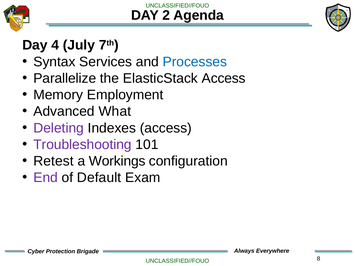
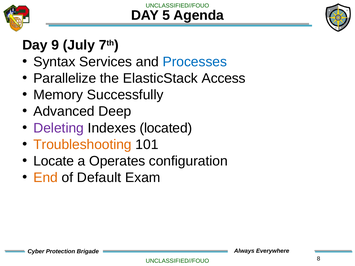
2: 2 -> 5 (166, 15)
4: 4 -> 9 (55, 45)
Employment: Employment -> Successfully (125, 95)
What: What -> Deep (115, 112)
Indexes access: access -> located (166, 128)
Troubleshooting colour: purple -> orange (83, 145)
Retest: Retest -> Locate (54, 161)
Workings: Workings -> Operates (117, 161)
End colour: purple -> orange (46, 178)
